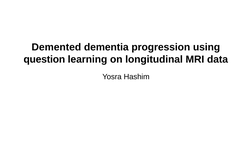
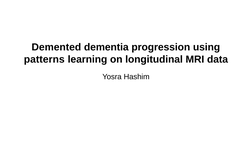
question: question -> patterns (44, 59)
